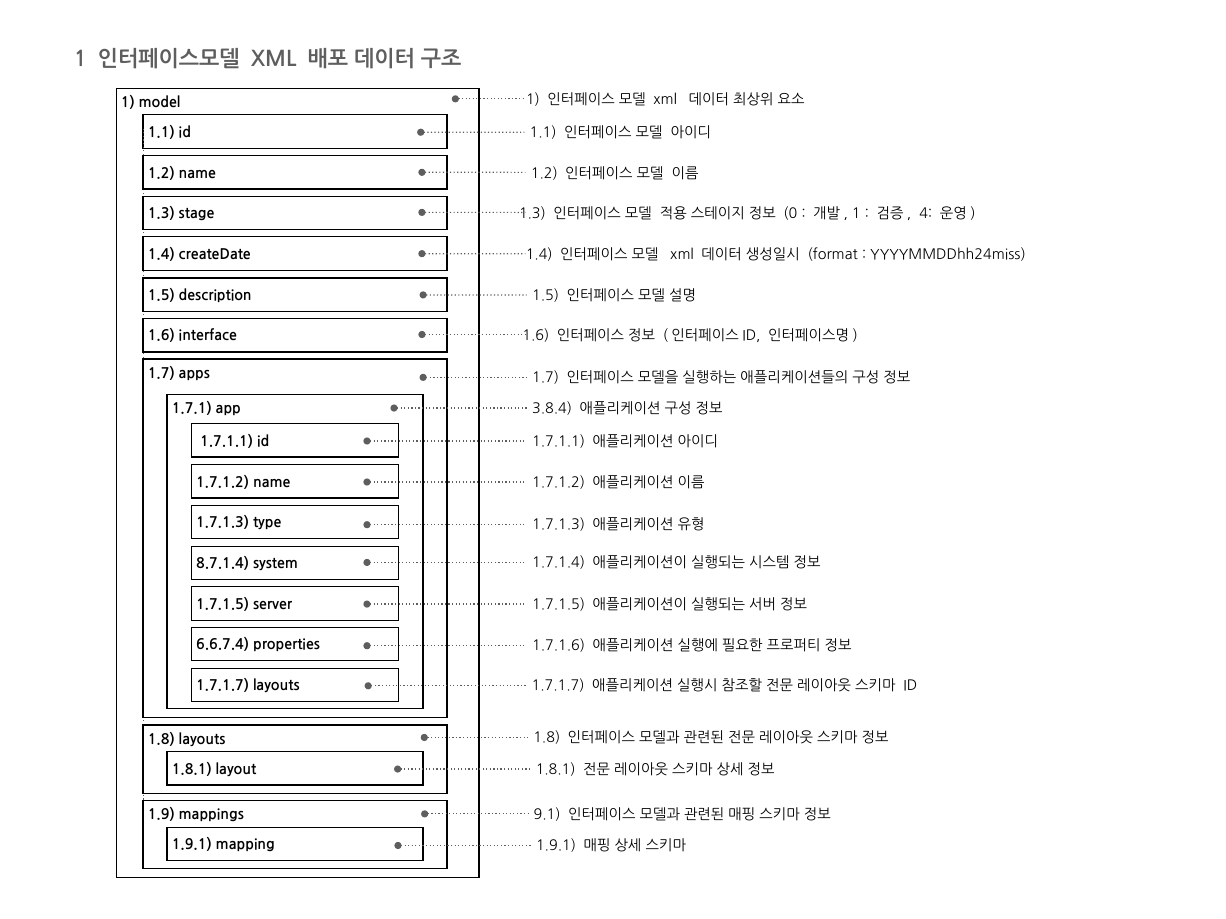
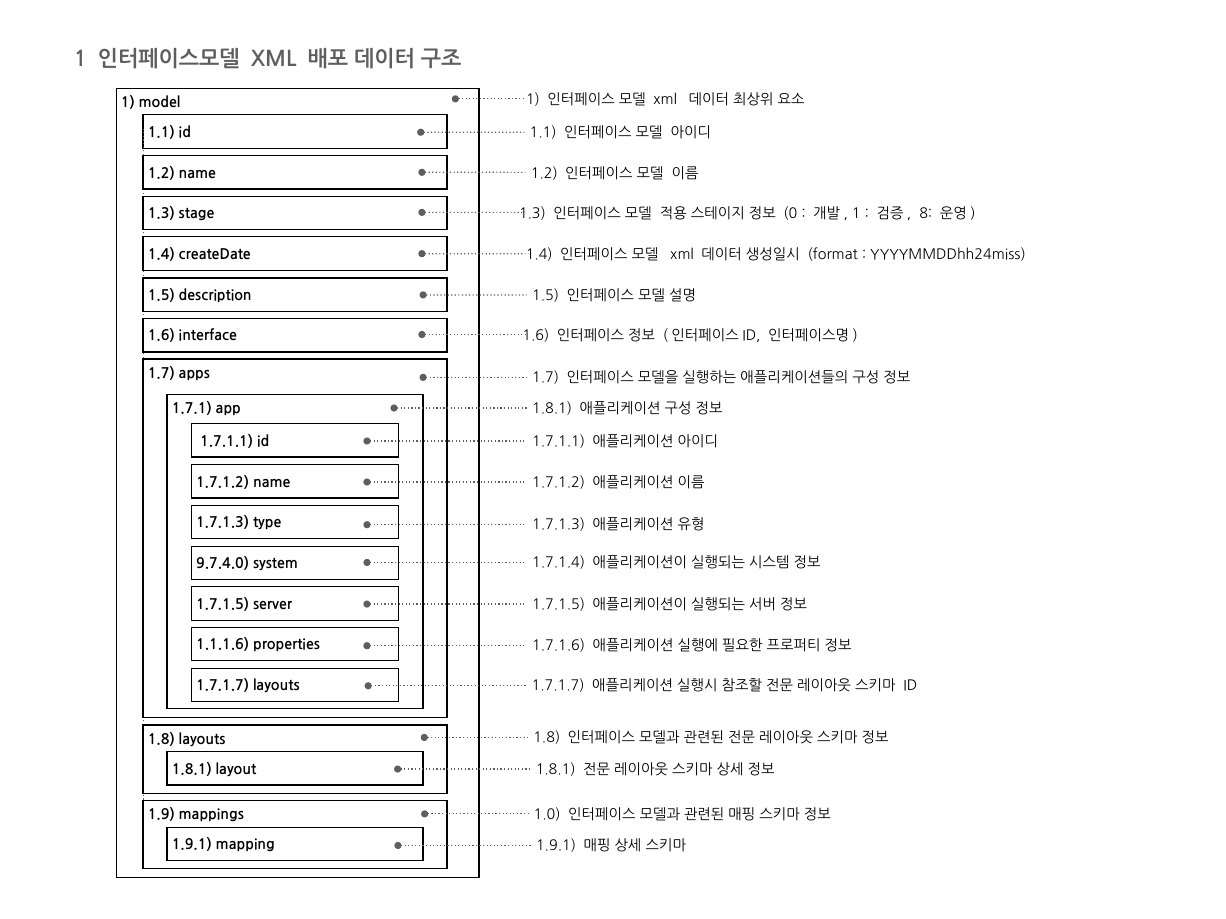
4: 4 -> 8 (926, 214)
3.8.4: 3.8.4 -> 1.8.1 (552, 409)
8.7.1.4: 8.7.1.4 -> 9.7.4.0 (223, 564)
6.6.7.4: 6.6.7.4 -> 1.1.1.6 (223, 645)
9.1: 9.1 -> 1.0 (547, 815)
